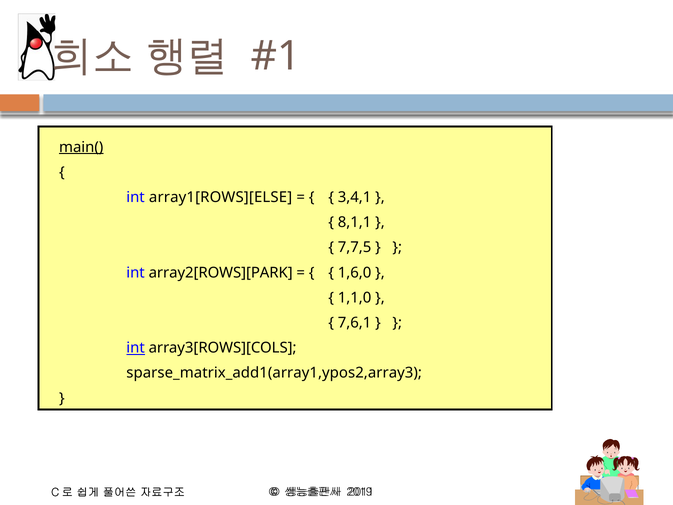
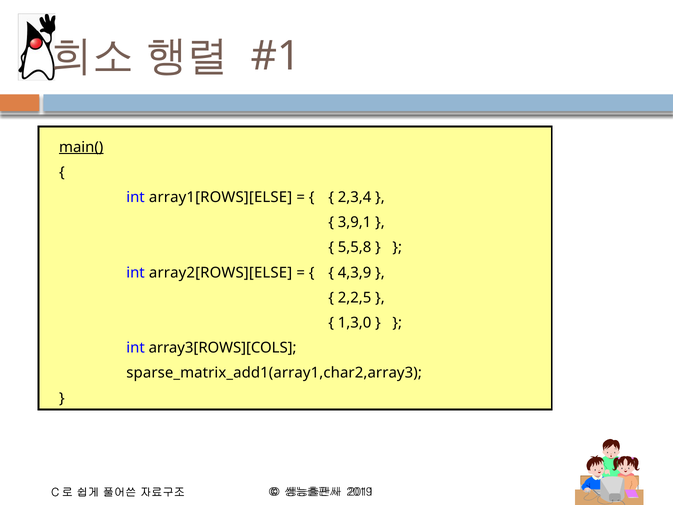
3,4,1: 3,4,1 -> 2,3,4 (355, 197)
8,1,1: 8,1,1 -> 3,9,1 (355, 222)
7,7,5: 7,7,5 -> 5,5,8 (355, 247)
array2[ROWS][PARK: array2[ROWS][PARK -> array2[ROWS][ELSE (221, 272)
1,6,0: 1,6,0 -> 4,3,9 (355, 272)
1,1,0: 1,1,0 -> 2,2,5 (355, 298)
7,6,1: 7,6,1 -> 1,3,0 (355, 323)
int underline: present -> none (136, 348)
sparse_matrix_add1(array1,ypos2,array3: sparse_matrix_add1(array1,ypos2,array3 -> sparse_matrix_add1(array1,char2,array3 (274, 373)
